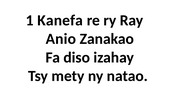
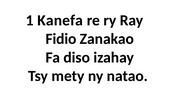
Anio: Anio -> Fidio (61, 39)
